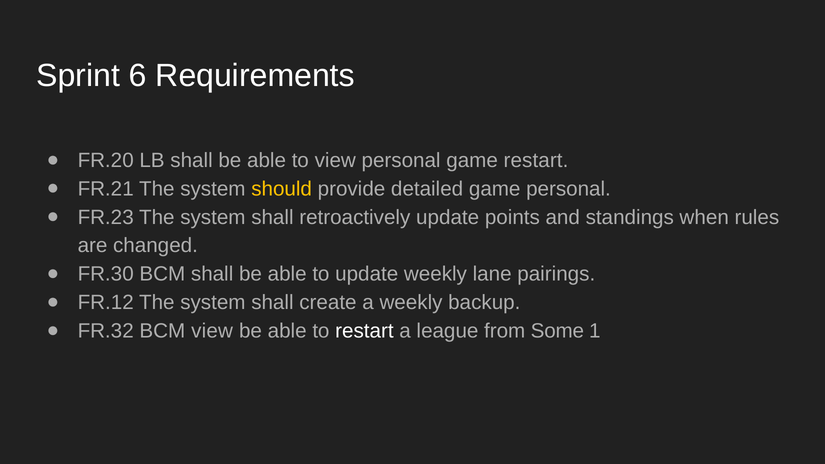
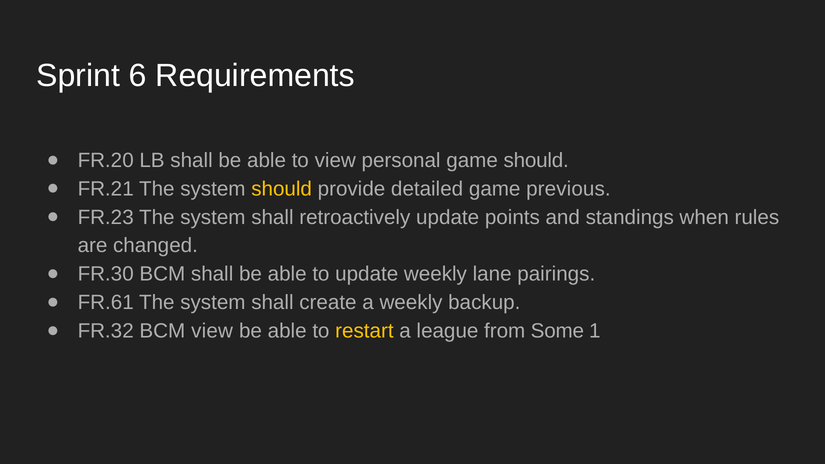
game restart: restart -> should (536, 160)
game personal: personal -> previous (568, 189)
FR.12: FR.12 -> FR.61 (106, 303)
restart colour: white -> yellow (364, 331)
